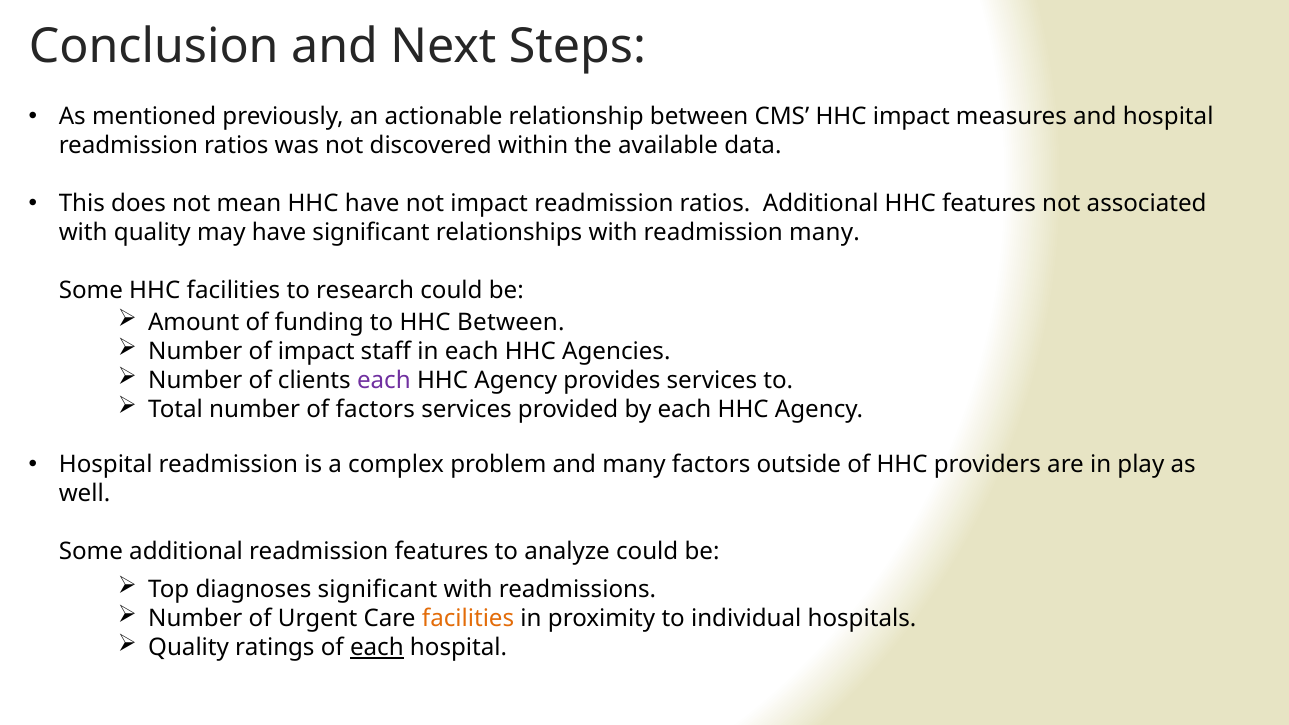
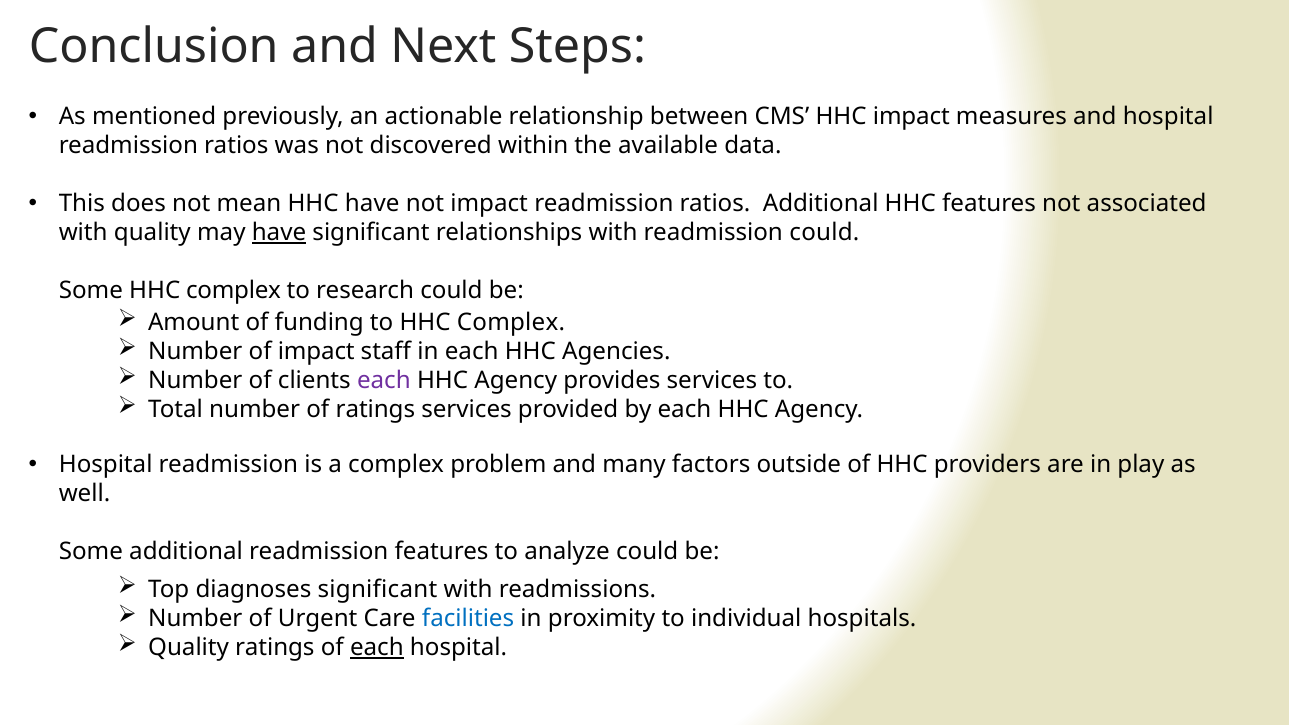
have underline: none -> present (279, 233)
readmission many: many -> could (824, 233)
Some HHC facilities: facilities -> complex (234, 291)
to HHC Between: Between -> Complex (511, 323)
of factors: factors -> ratings (375, 410)
facilities colour: orange -> blue (468, 619)
